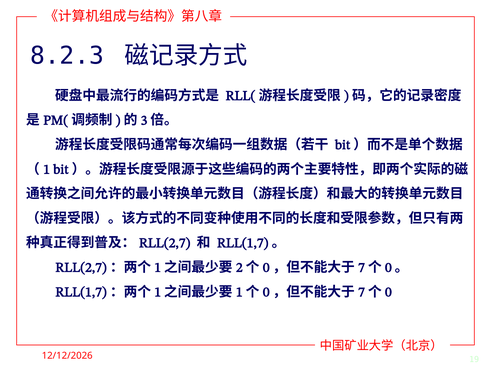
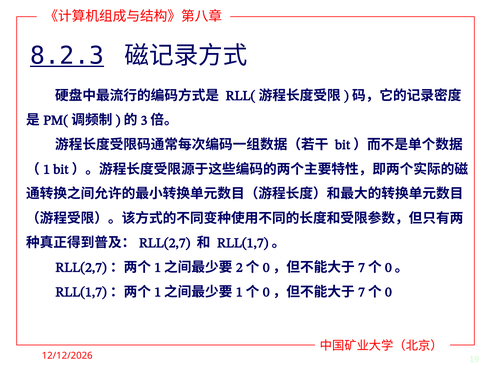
8.2.3 underline: none -> present (67, 56)
